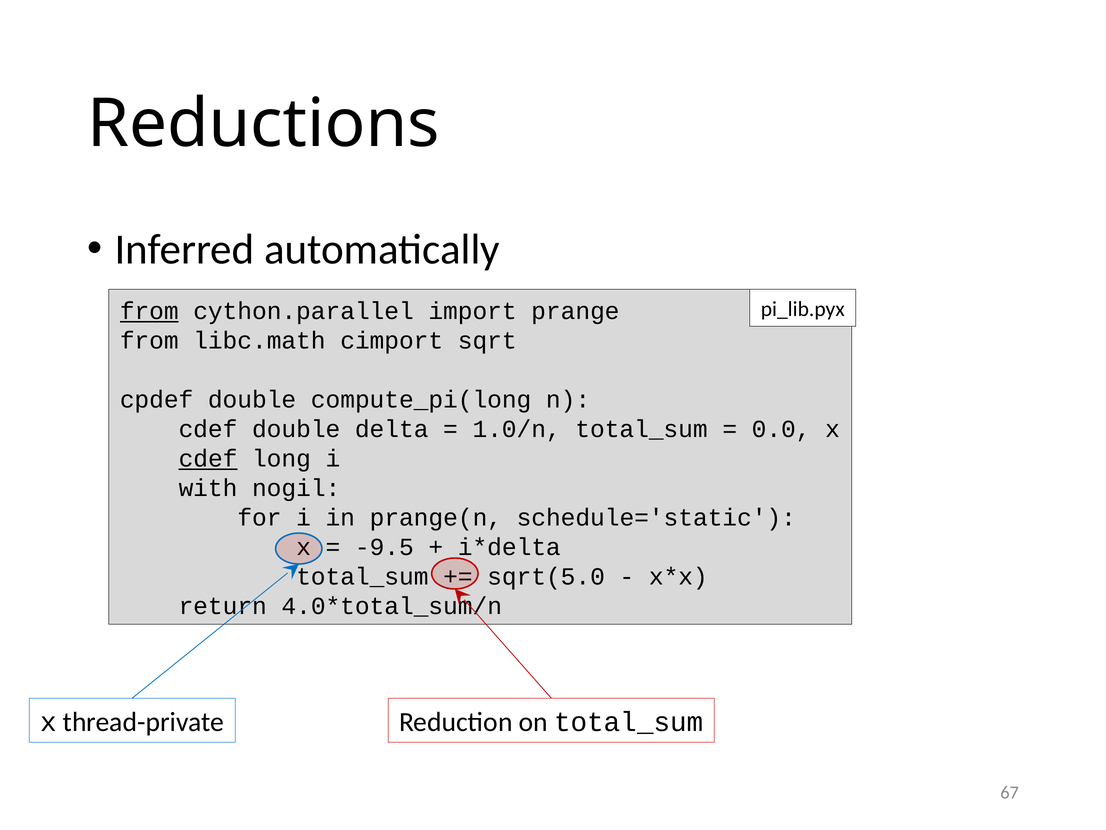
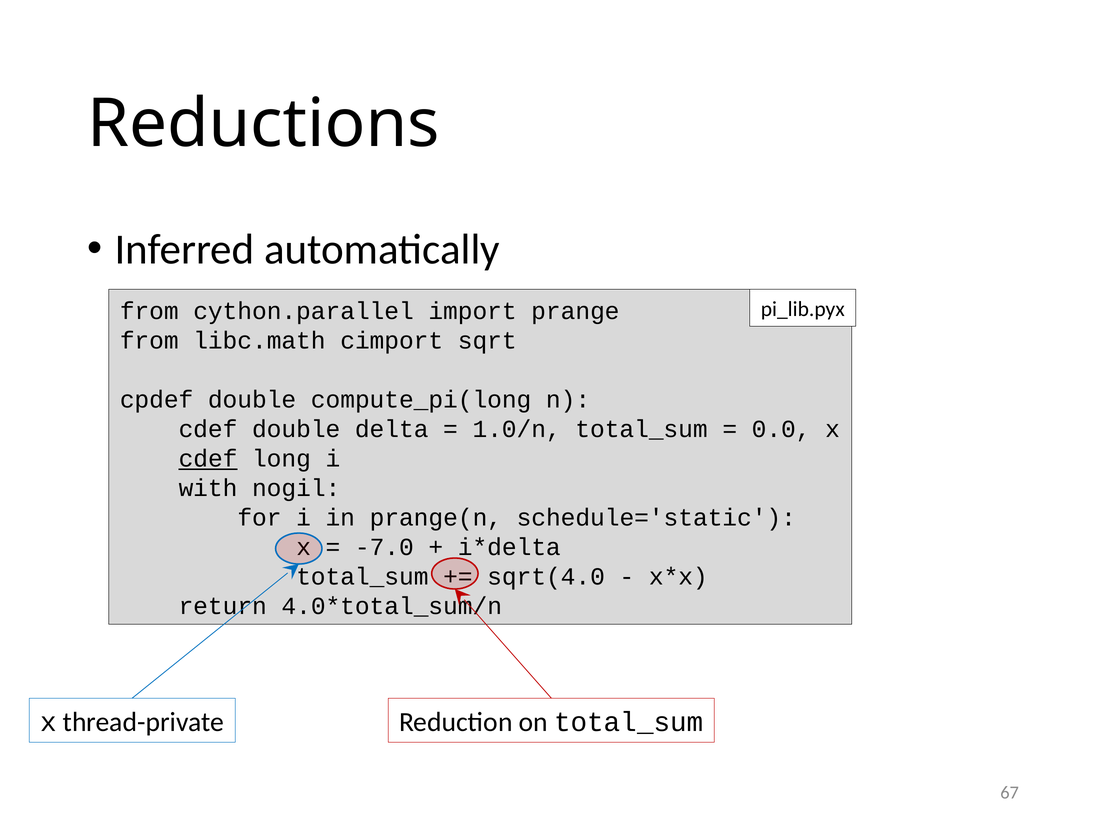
from underline: present -> none (149, 311)
-9.5: -9.5 -> -7.0 (384, 547)
sqrt(5.0: sqrt(5.0 -> sqrt(4.0 (546, 576)
